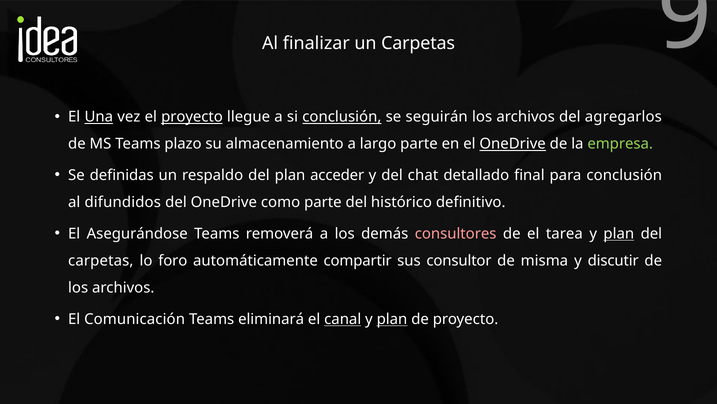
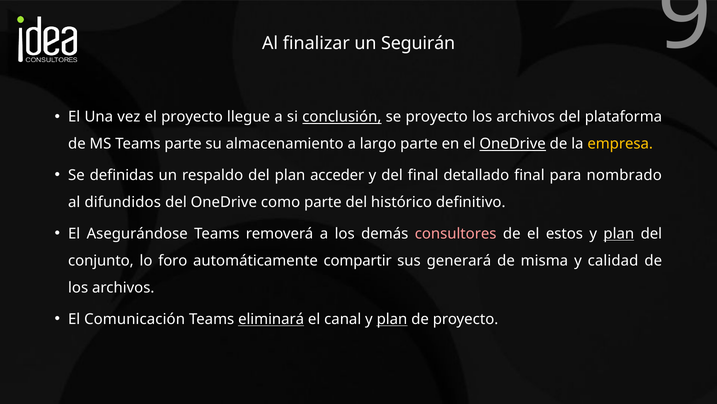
un Carpetas: Carpetas -> Seguirán (418, 43)
Una underline: present -> none (99, 117)
proyecto underline: present -> none (192, 117)
se seguirán: seguirán -> proyecto (437, 117)
agregarlos: agregarlos -> plataforma (623, 117)
Teams plazo: plazo -> parte (183, 144)
empresa colour: light green -> yellow (620, 144)
del chat: chat -> final (423, 175)
para conclusión: conclusión -> nombrado (624, 175)
tarea: tarea -> estos (564, 233)
carpetas: carpetas -> conjunto (101, 260)
consultor: consultor -> generará (459, 260)
discutir: discutir -> calidad (613, 260)
eliminará underline: none -> present (271, 319)
canal underline: present -> none (343, 319)
